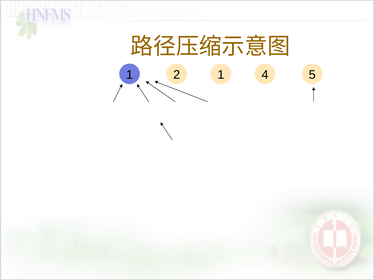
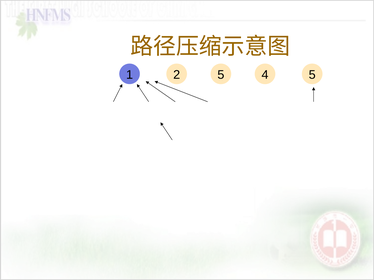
1 1: 1 -> 5 (221, 75)
